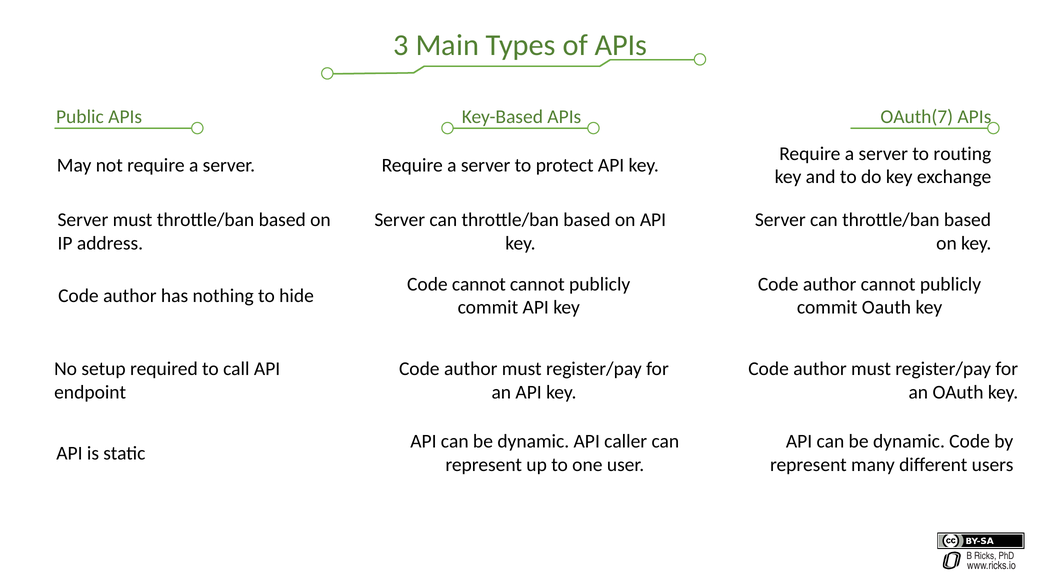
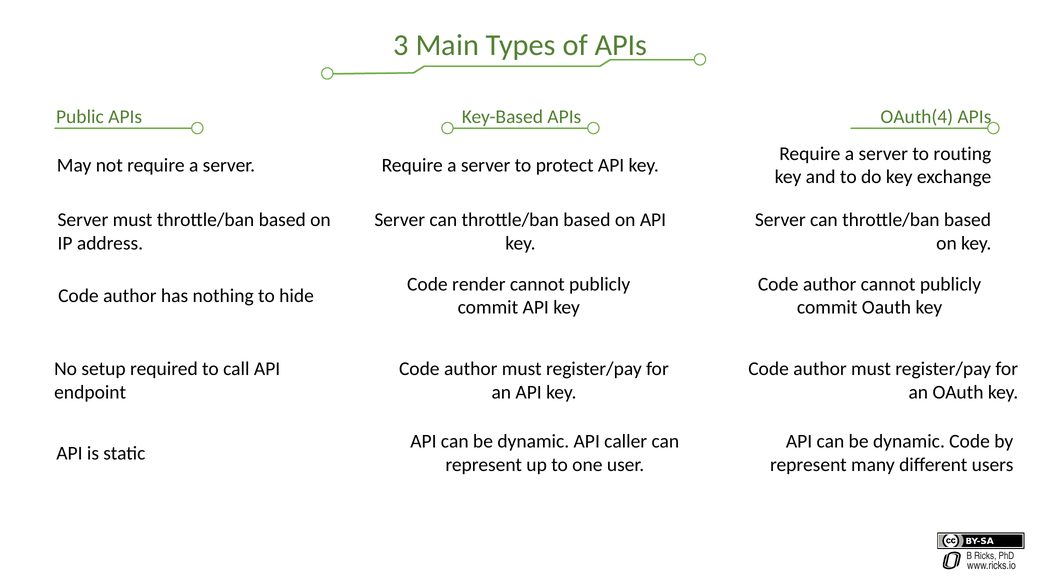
OAuth(7: OAuth(7 -> OAuth(4 (917, 117)
Code cannot: cannot -> render (479, 284)
